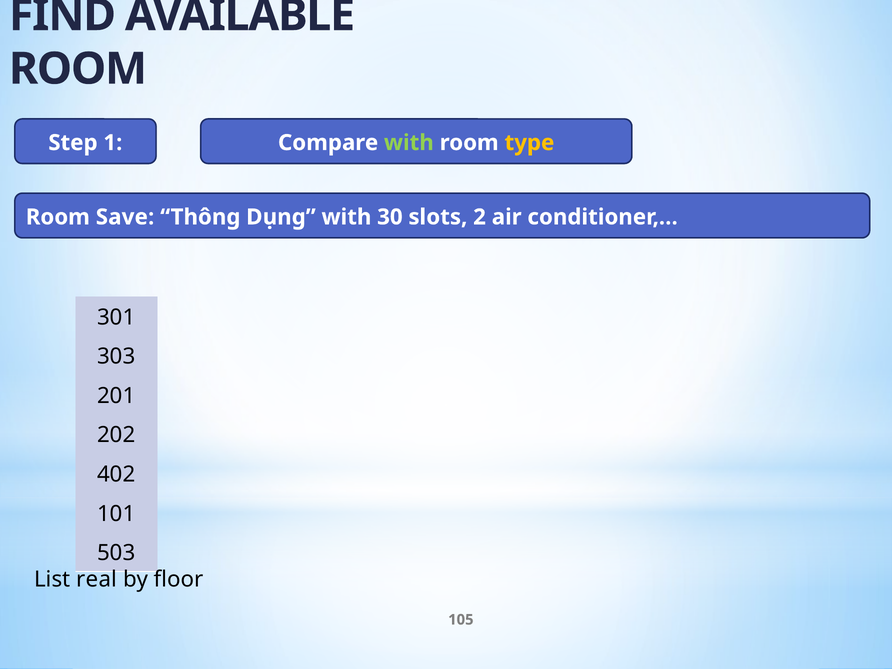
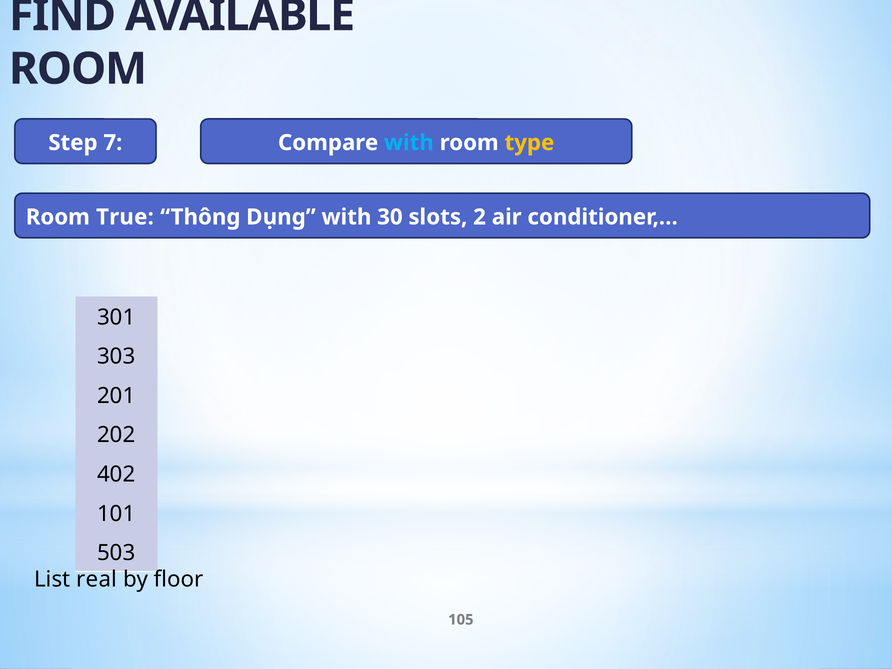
1: 1 -> 7 (113, 143)
with colour: light green -> light blue (409, 143)
Save: Save -> True (125, 217)
